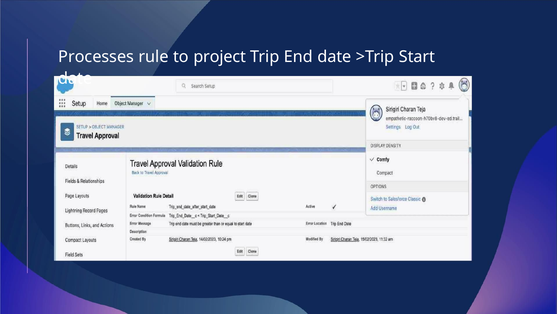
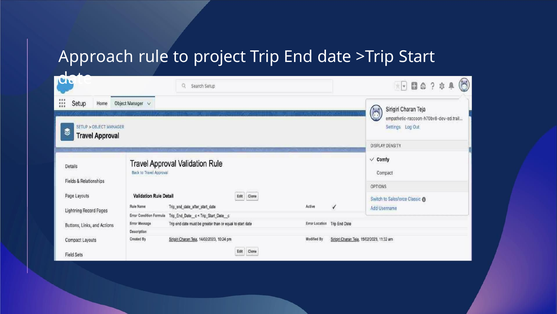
Processes: Processes -> Approach (96, 57)
